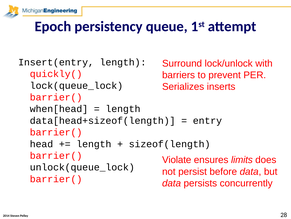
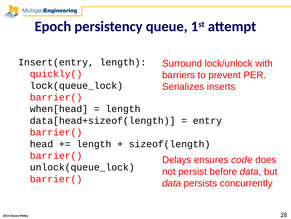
Violate: Violate -> Delays (177, 159)
limits: limits -> code (242, 159)
